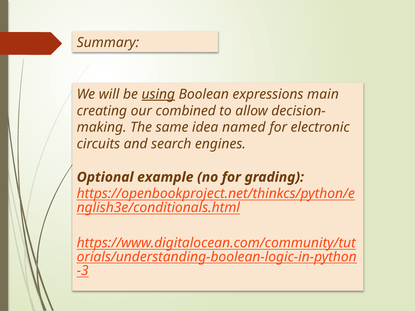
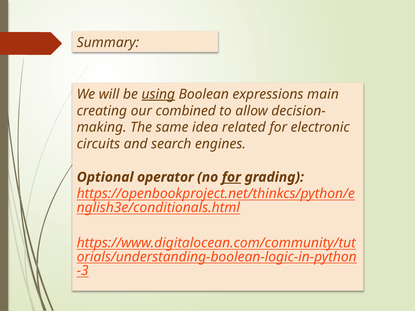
named: named -> related (244, 127)
example: example -> operator (165, 177)
for underline: none -> present (231, 177)
